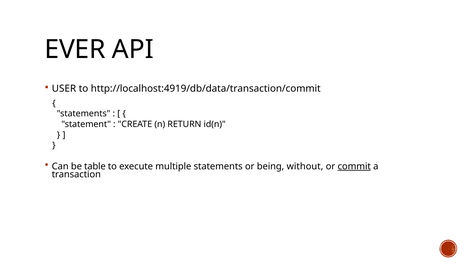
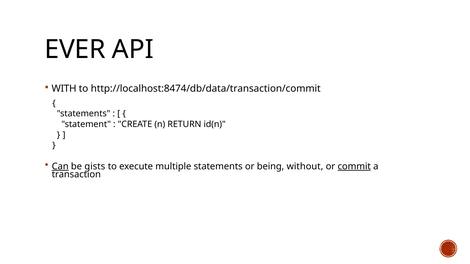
USER: USER -> WITH (64, 89)
http://localhost:4919/db/data/transaction/commit: http://localhost:4919/db/data/transaction/commit -> http://localhost:8474/db/data/transaction/commit (206, 89)
Can underline: none -> present (60, 167)
table: table -> gists (95, 167)
